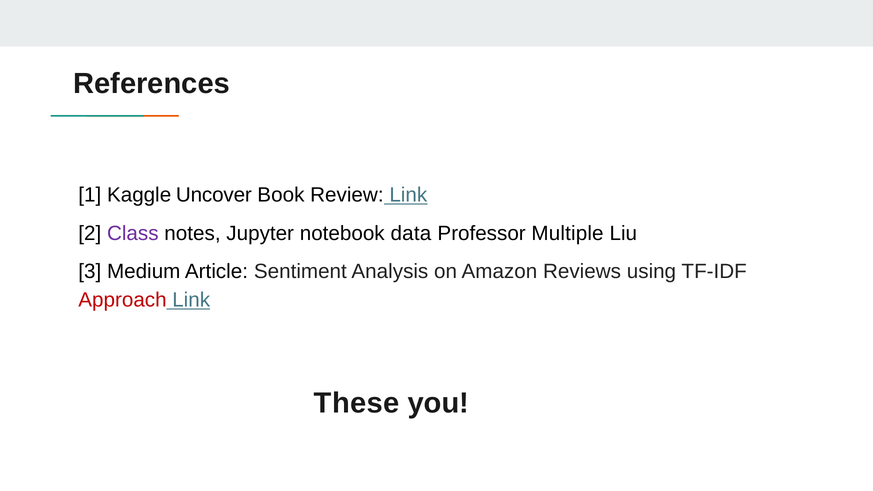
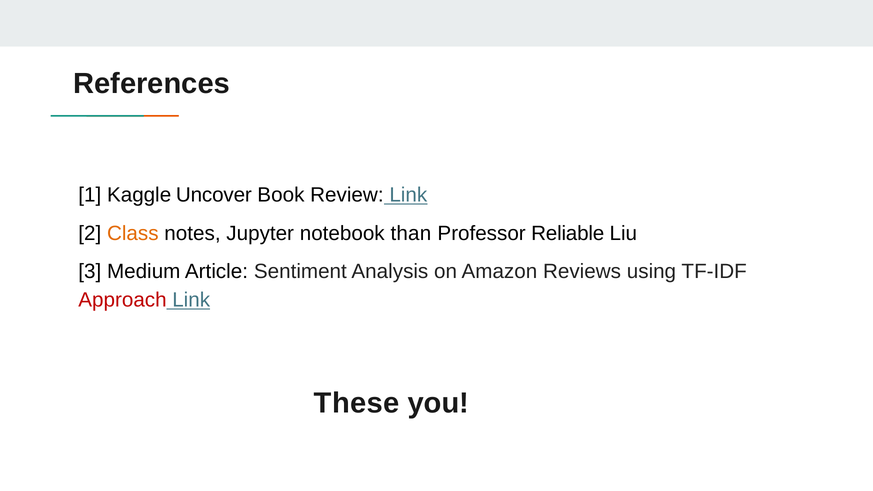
Class colour: purple -> orange (133, 233)
data: data -> than (411, 233)
Multiple: Multiple -> Reliable (568, 233)
